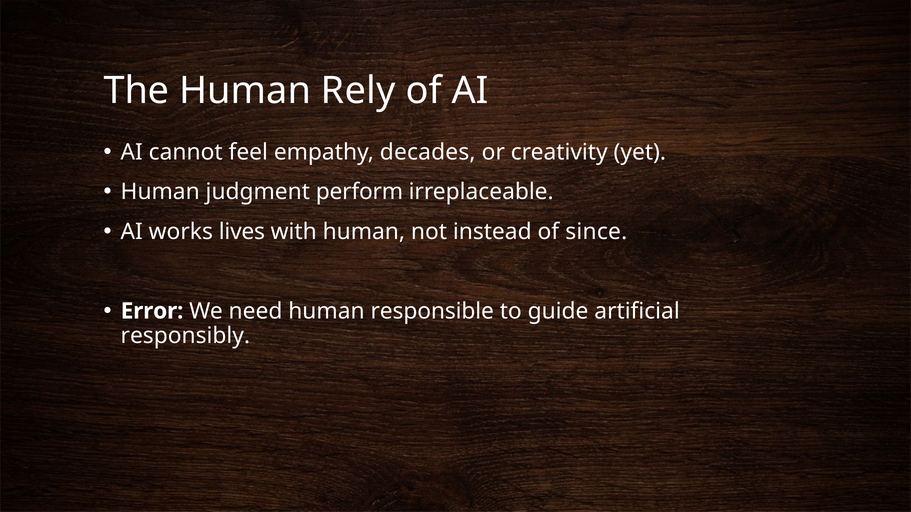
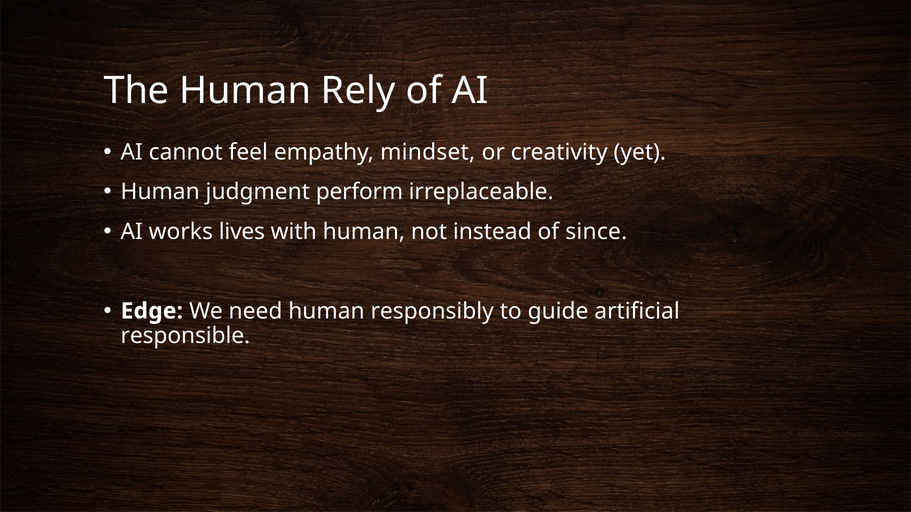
decades: decades -> mindset (428, 152)
Error: Error -> Edge (152, 311)
responsible: responsible -> responsibly (432, 311)
responsibly: responsibly -> responsible (185, 336)
